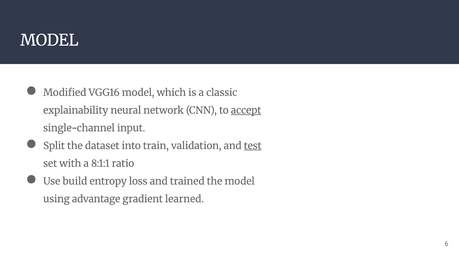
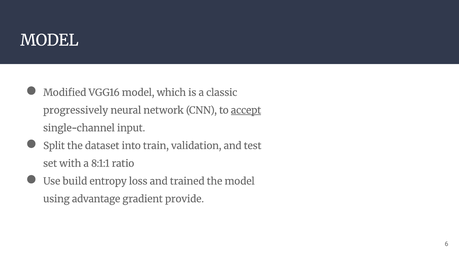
explainability: explainability -> progressively (76, 110)
test underline: present -> none (253, 146)
learned: learned -> provide (185, 199)
